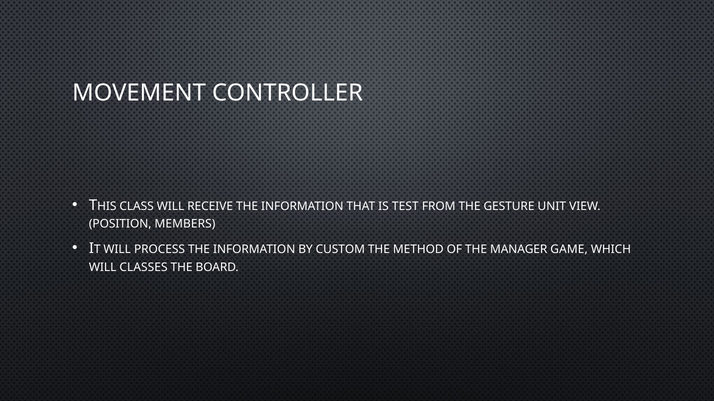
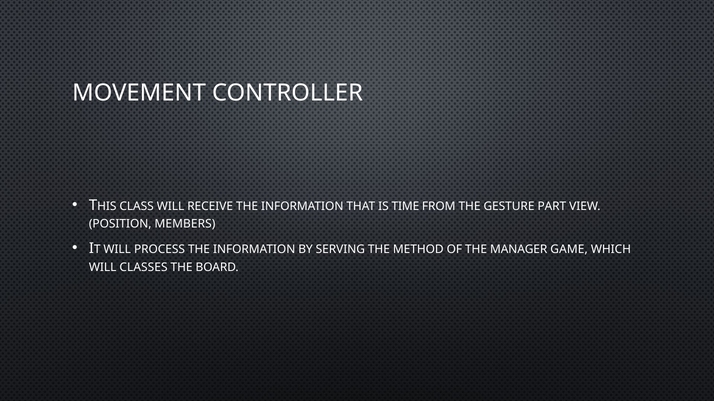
TEST: TEST -> TIME (405, 207)
UNIT: UNIT -> PART (552, 207)
CUSTOM: CUSTOM -> SERVING (340, 250)
